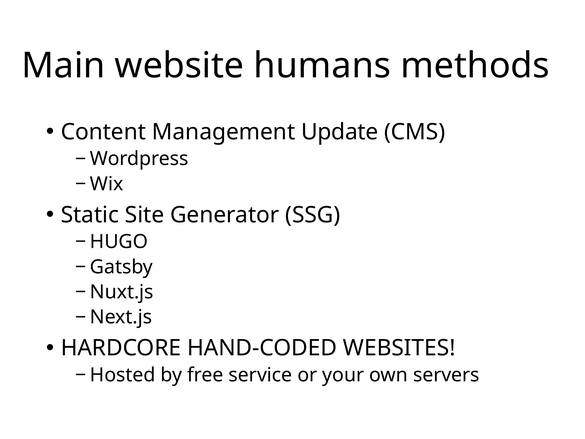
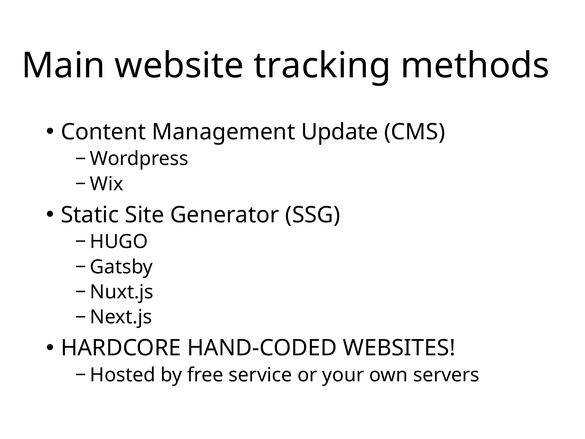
humans: humans -> tracking (322, 66)
